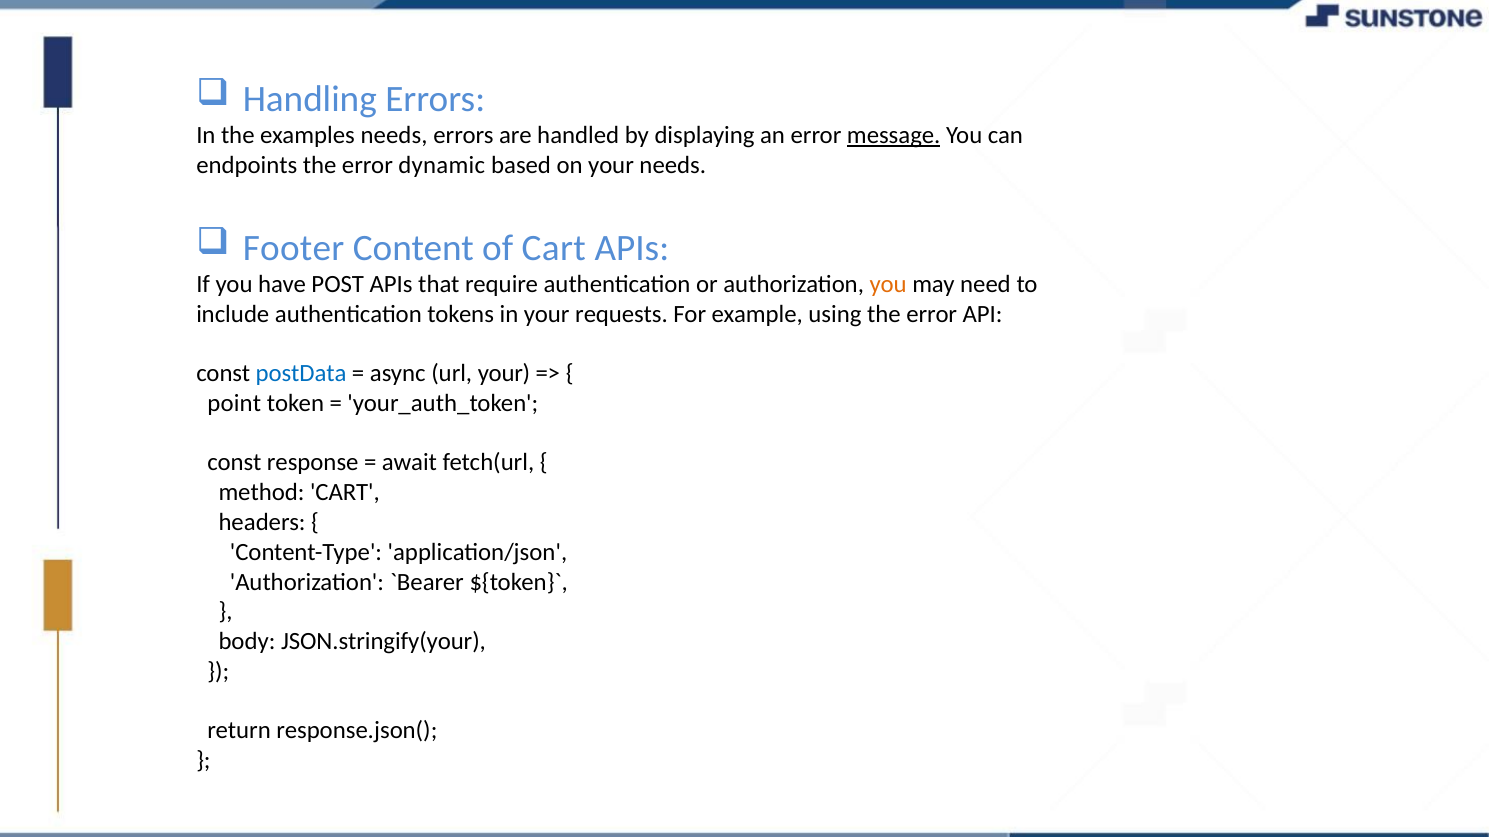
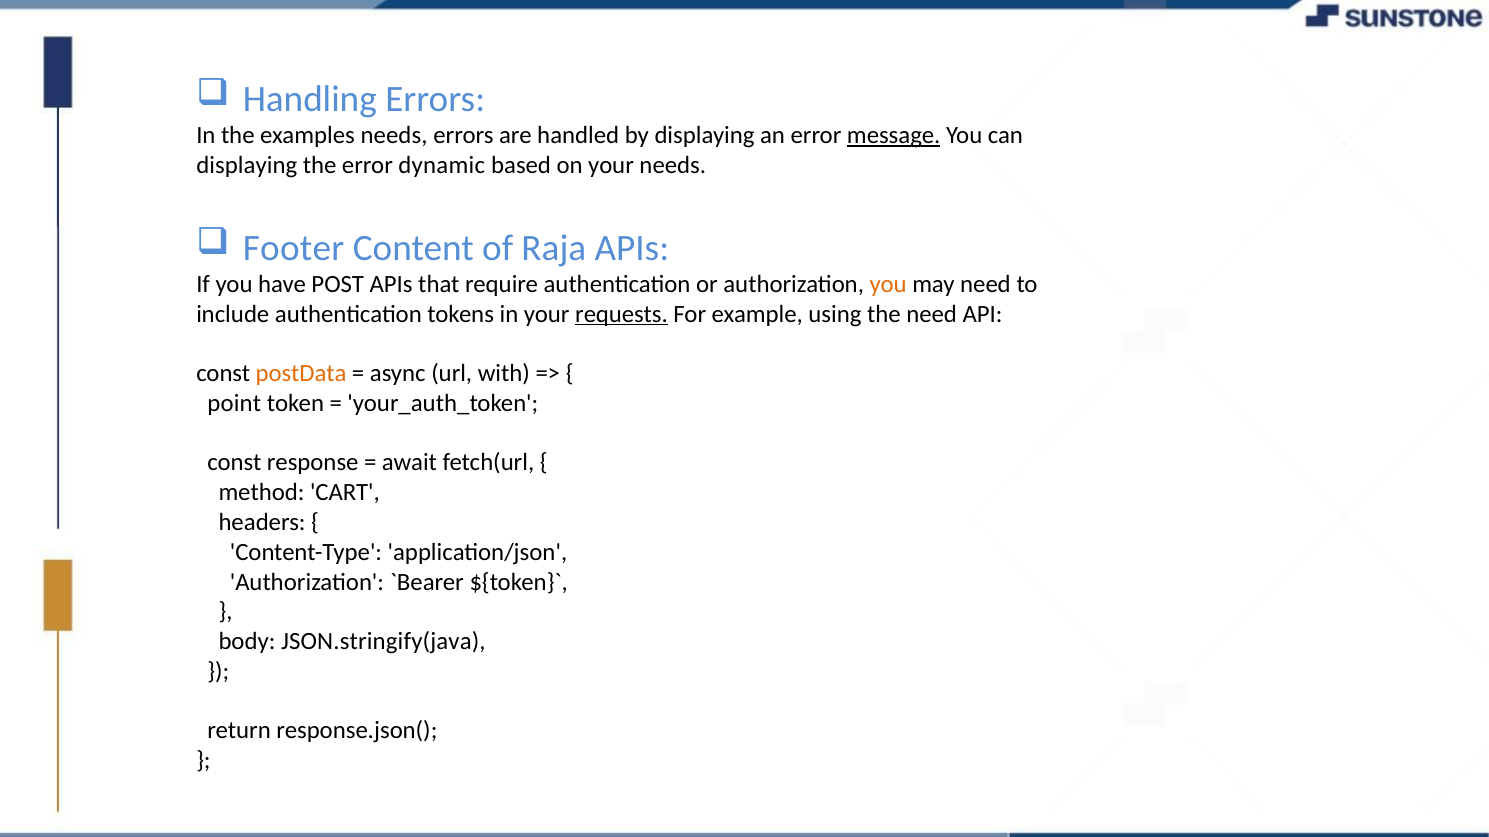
endpoints: endpoints -> displaying (247, 165)
of Cart: Cart -> Raja (554, 248)
requests underline: none -> present (621, 314)
using the error: error -> need (932, 314)
postData colour: blue -> orange (301, 374)
url your: your -> with (504, 374)
JSON.stringify(your: JSON.stringify(your -> JSON.stringify(java (383, 642)
